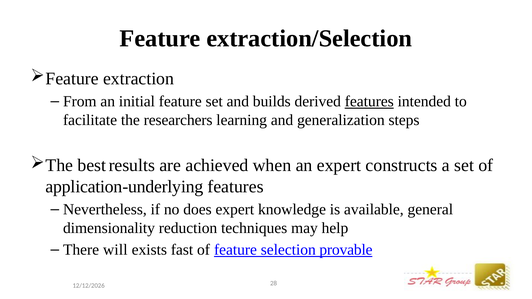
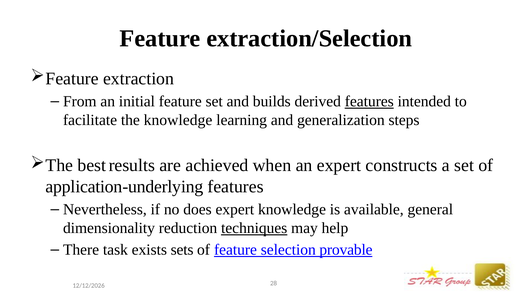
the researchers: researchers -> knowledge (178, 120)
techniques underline: none -> present (254, 228)
will: will -> task (115, 250)
fast: fast -> sets (182, 250)
